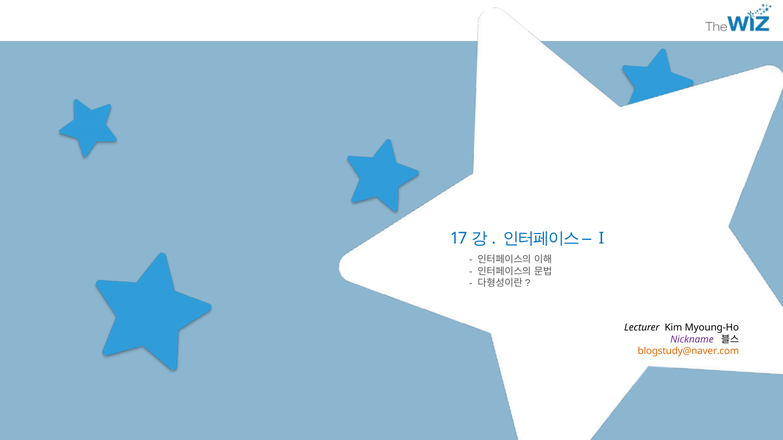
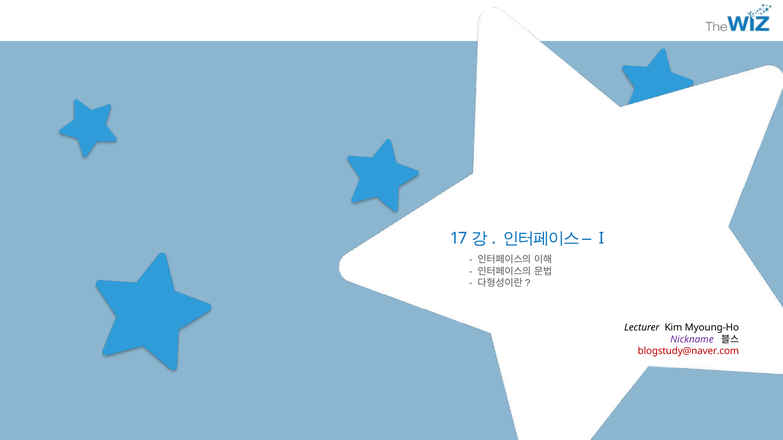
blogstudy@naver.com colour: orange -> red (688, 351)
